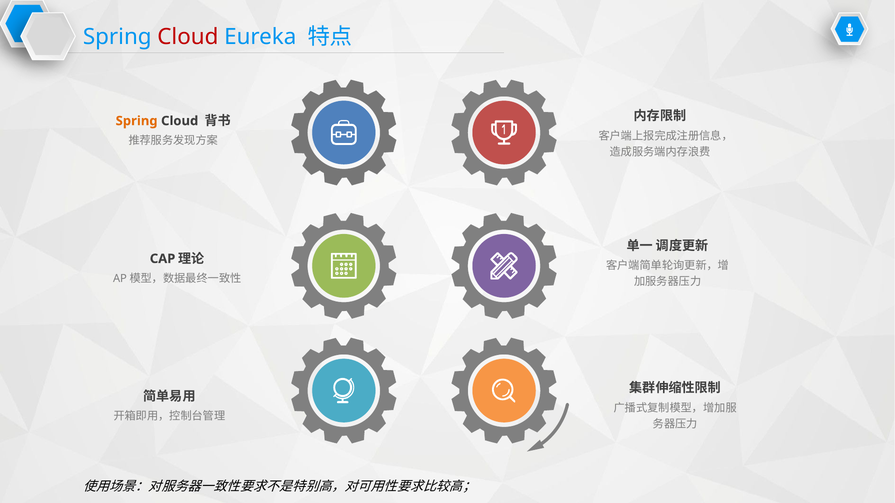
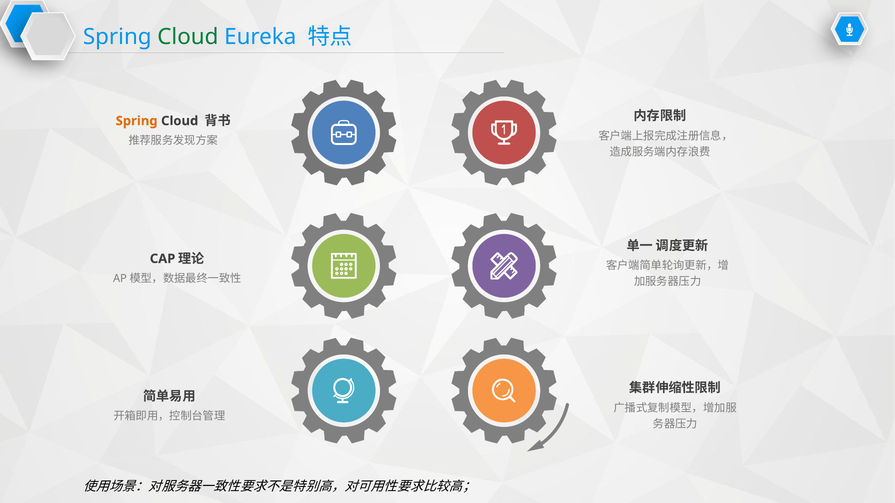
Cloud colour: red -> green (188, 37)
